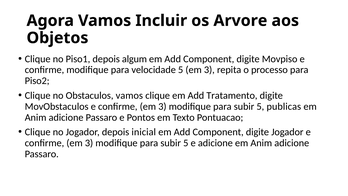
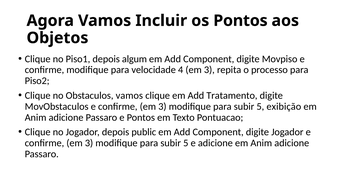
os Arvore: Arvore -> Pontos (240, 21)
velocidade 5: 5 -> 4 (181, 70)
publicas: publicas -> exibição (284, 106)
inicial: inicial -> public (144, 132)
